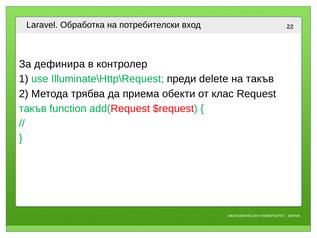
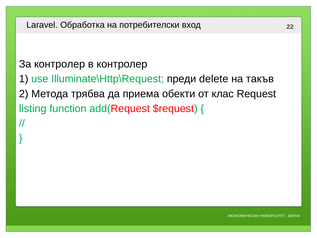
За дефинира: дефинира -> контролер (60, 64)
такъв: такъв -> listing (33, 108)
